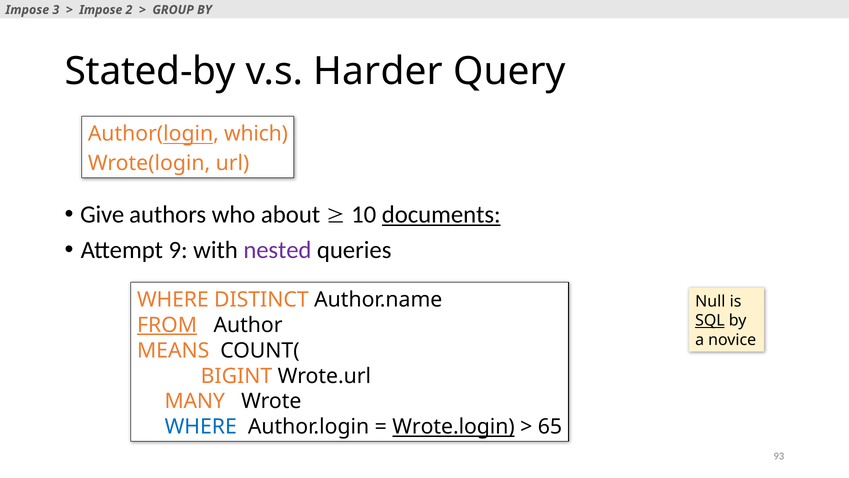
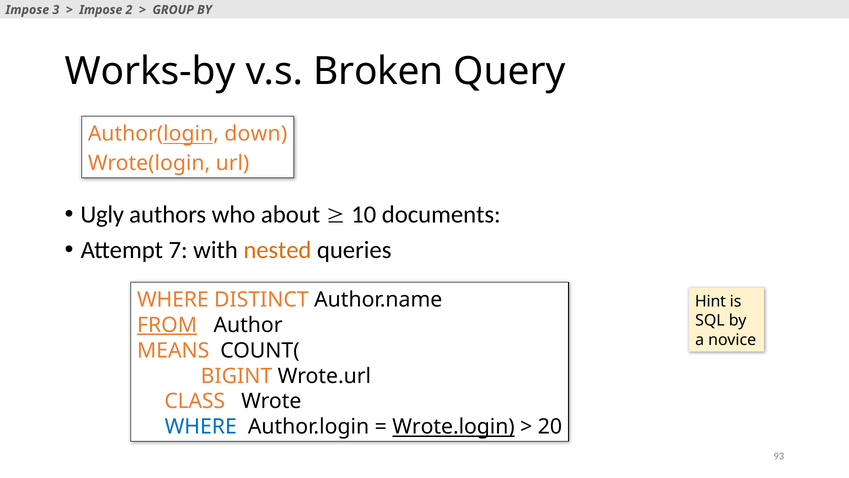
Stated-by: Stated-by -> Works-by (150, 71)
Harder: Harder -> Broken (378, 71)
which: which -> down (256, 134)
Give: Give -> Ugly (102, 214)
documents underline: present -> none (441, 214)
9: 9 -> 7 (178, 250)
nested colour: purple -> orange (277, 250)
Null: Null -> Hint (710, 301)
SQL underline: present -> none (710, 320)
MANY: MANY -> CLASS (195, 401)
65: 65 -> 20 (550, 427)
